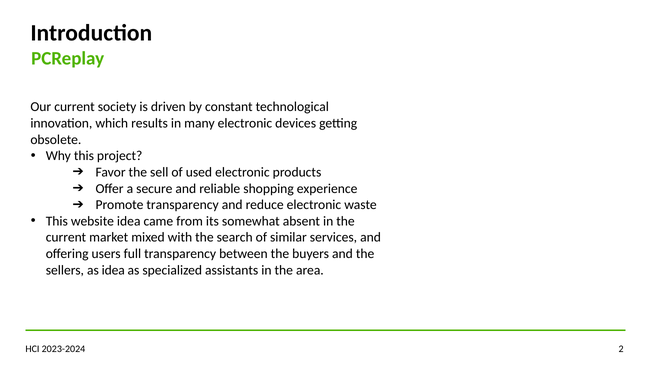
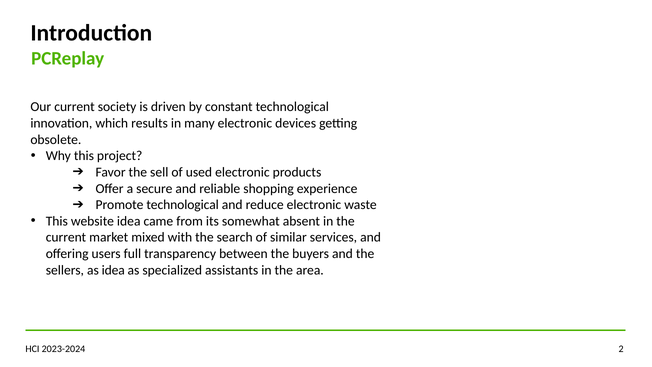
Promote transparency: transparency -> technological (183, 205)
